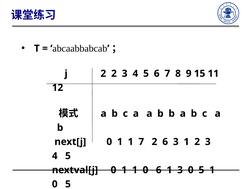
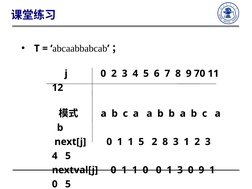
j 2: 2 -> 0 (103, 74)
15: 15 -> 70 (200, 74)
1 7: 7 -> 5 (141, 142)
2 6: 6 -> 8 (165, 142)
0 6: 6 -> 0 (159, 170)
3 0 5: 5 -> 9 (201, 170)
